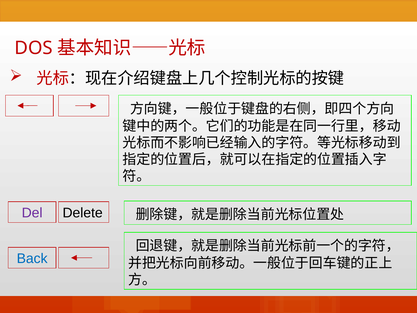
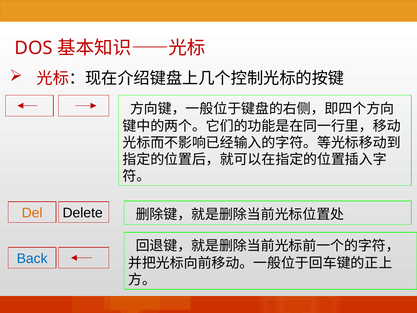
Del colour: purple -> orange (32, 213)
